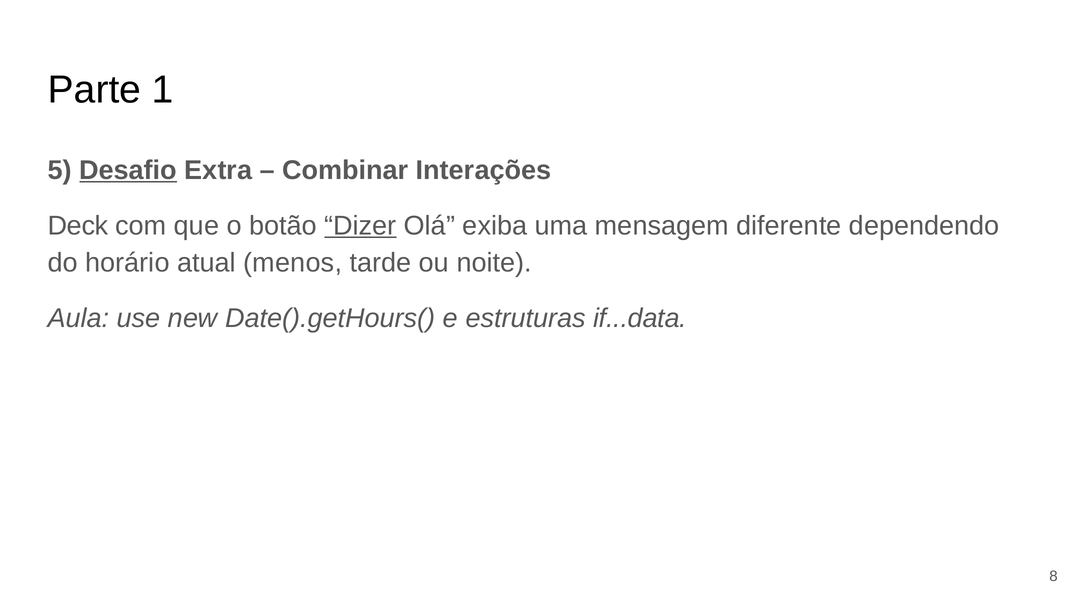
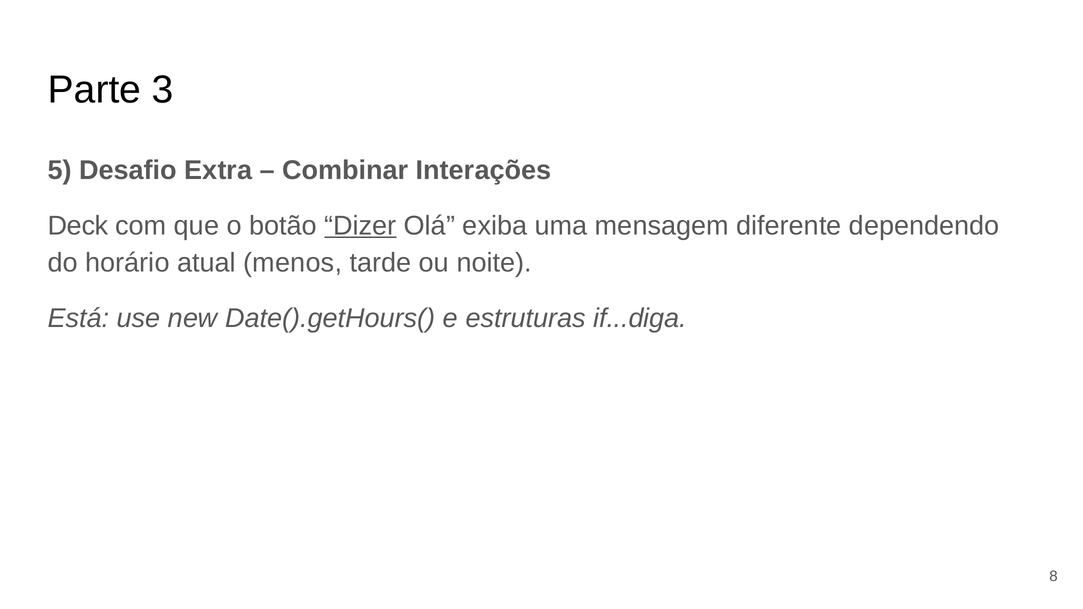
1: 1 -> 3 (163, 90)
Desafio underline: present -> none (128, 170)
Aula: Aula -> Está (79, 318)
if...data: if...data -> if...diga (640, 318)
